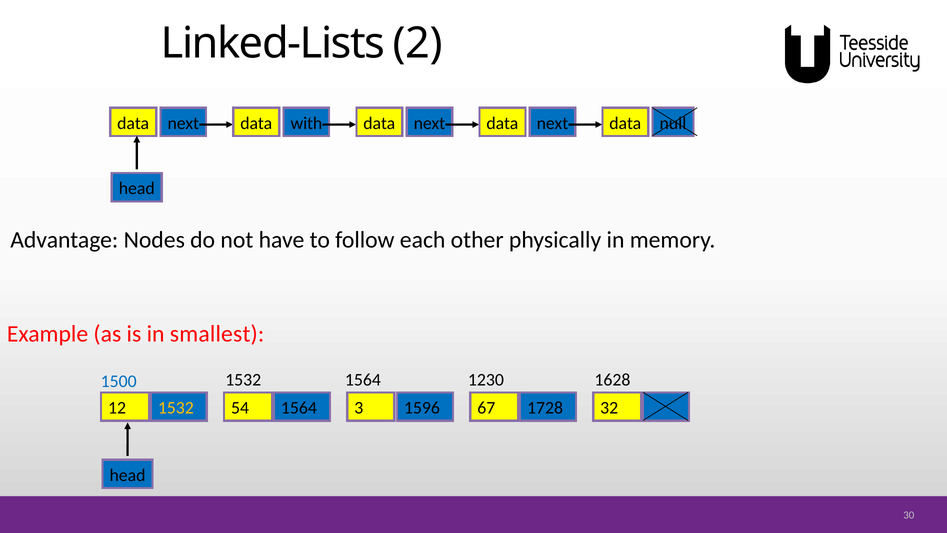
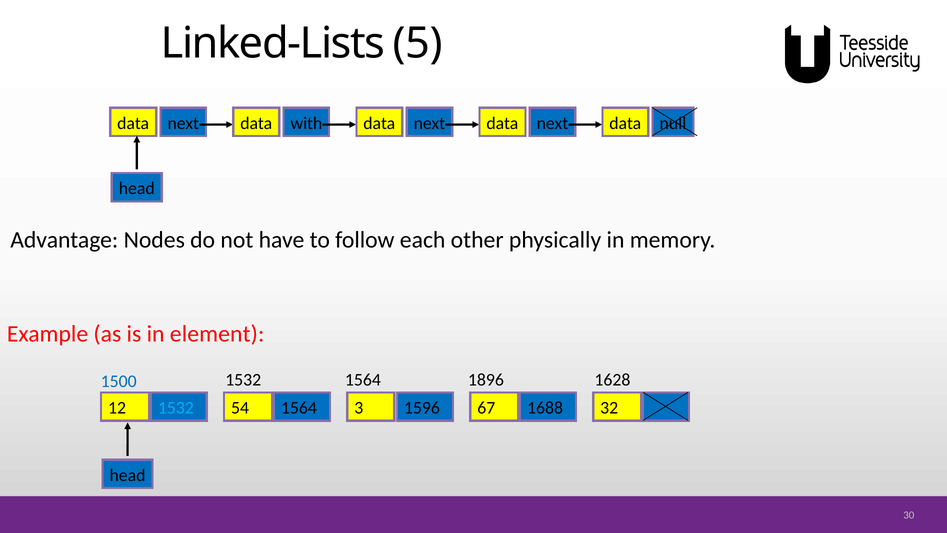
2: 2 -> 5 (418, 43)
smallest: smallest -> element (217, 334)
1230: 1230 -> 1896 (486, 380)
1532 colour: yellow -> light blue (176, 408)
1728: 1728 -> 1688 (545, 408)
